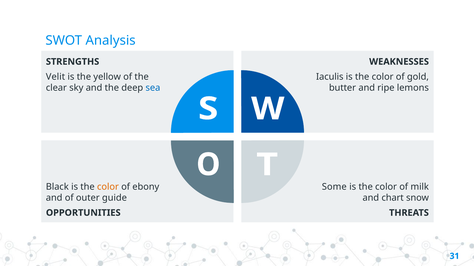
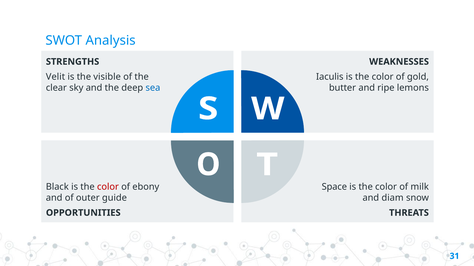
yellow: yellow -> visible (107, 77)
color colour: orange -> red (108, 187)
Some: Some -> Space (334, 187)
chart: chart -> diam (393, 198)
